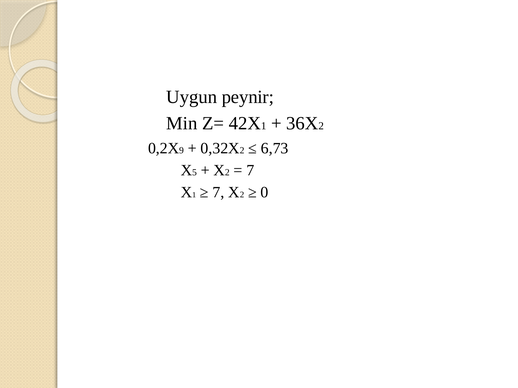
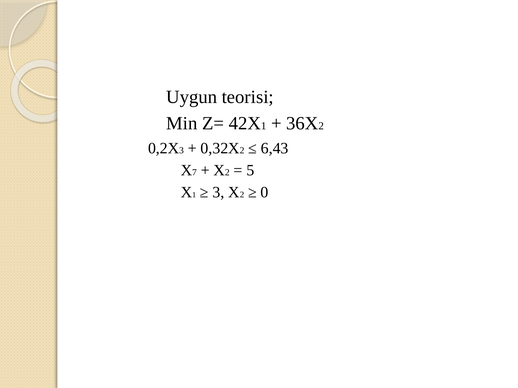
peynir: peynir -> teorisi (248, 97)
9: 9 -> 3 (181, 151)
6,73: 6,73 -> 6,43 (275, 148)
5: 5 -> 7 (194, 173)
7: 7 -> 5 (250, 171)
7: 7 -> 3 (218, 193)
